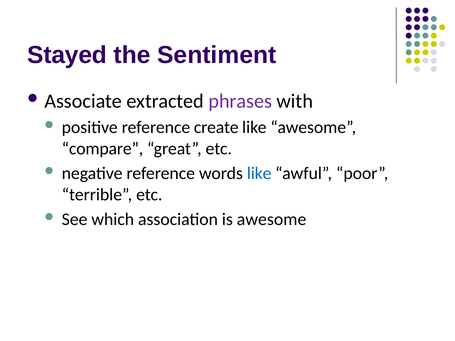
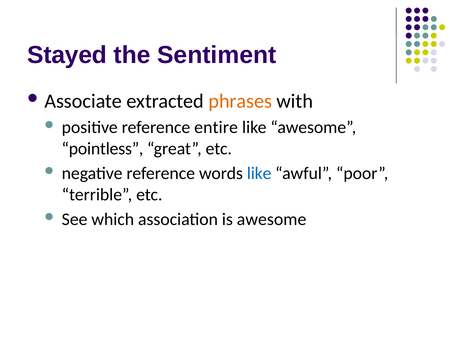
phrases colour: purple -> orange (240, 101)
create: create -> entire (216, 128)
compare: compare -> pointless (102, 149)
